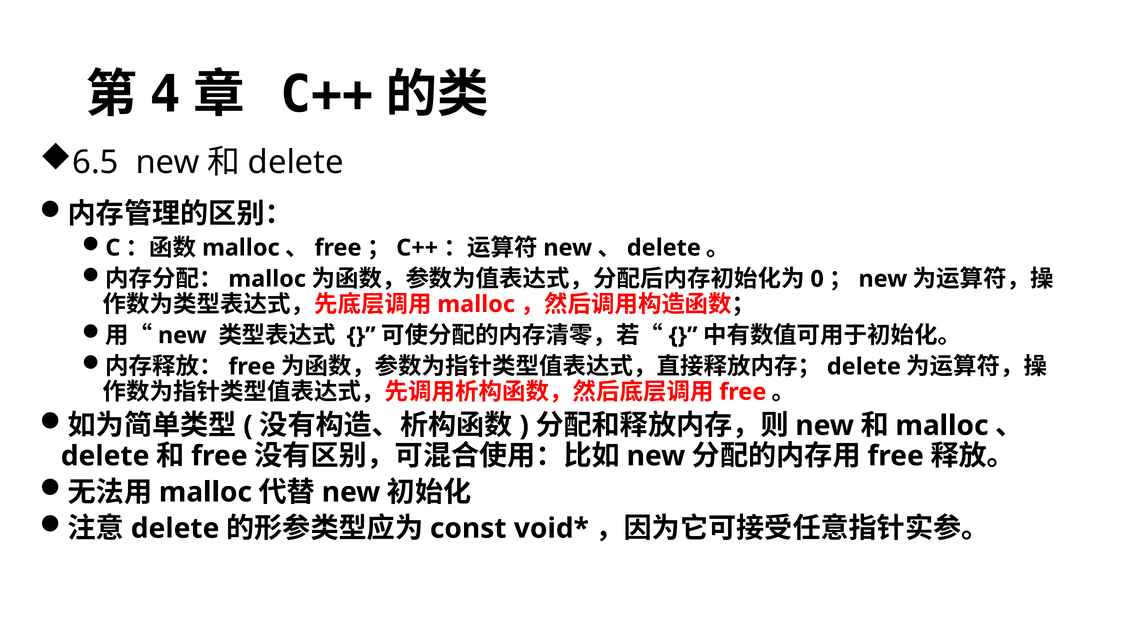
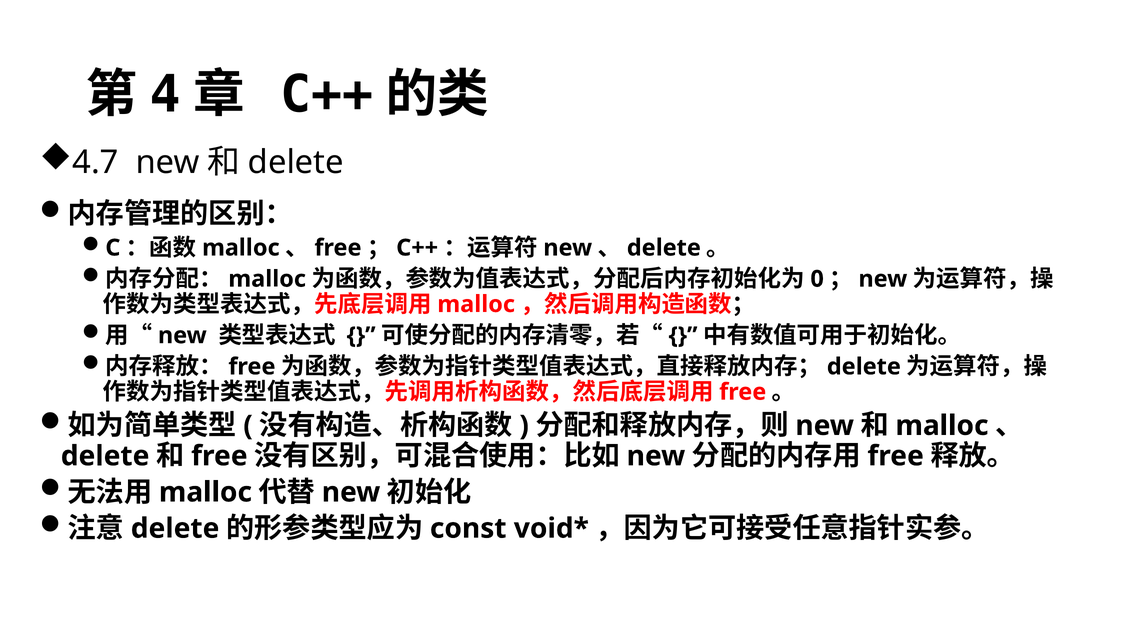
6.5: 6.5 -> 4.7 (95, 162)
